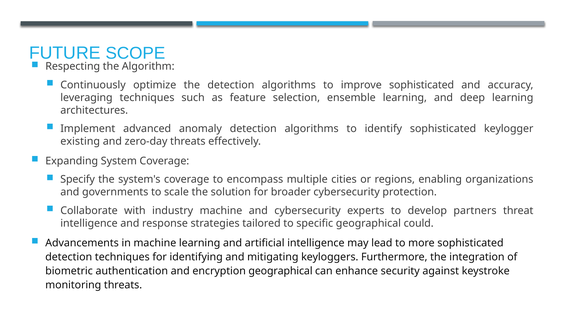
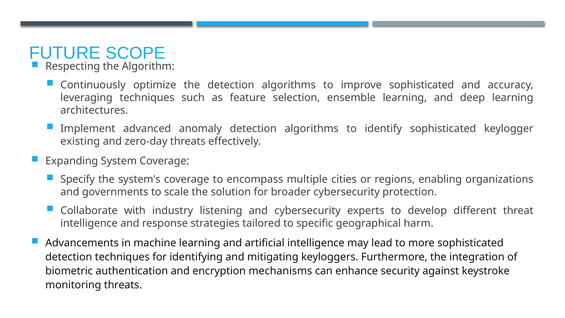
industry machine: machine -> listening (221, 210)
partners: partners -> different (475, 210)
could: could -> harm (419, 223)
encryption geographical: geographical -> mechanisms (280, 271)
